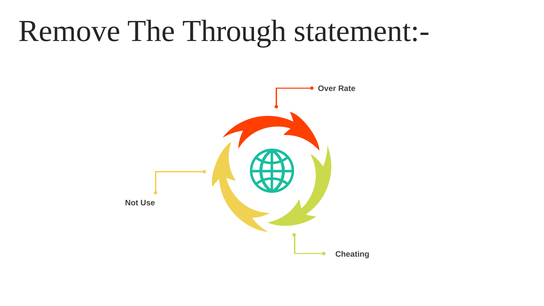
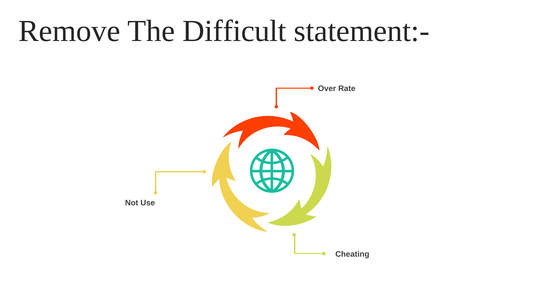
Through: Through -> Difficult (234, 31)
